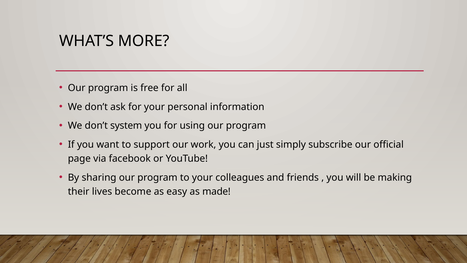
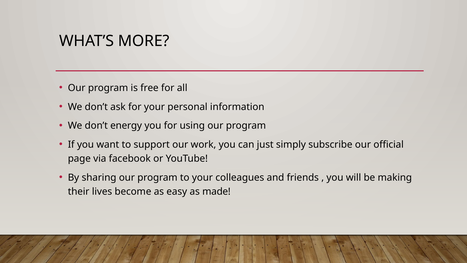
system: system -> energy (126, 126)
